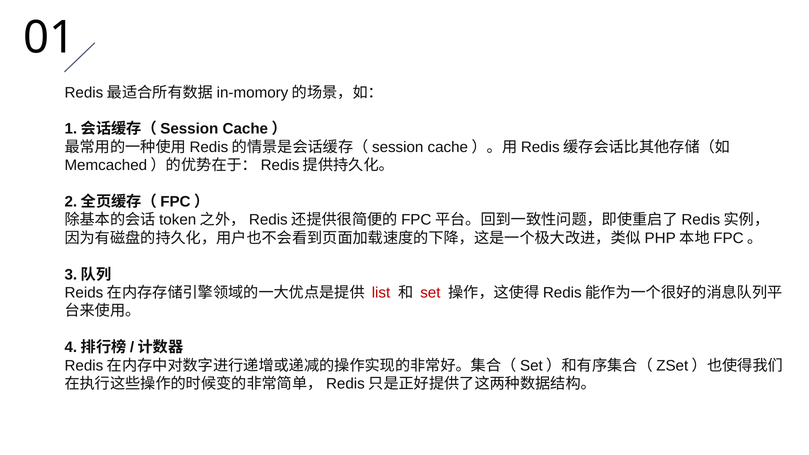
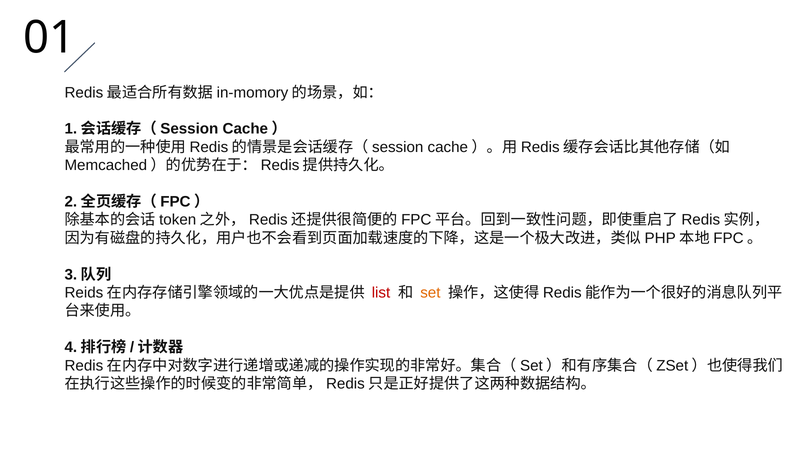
set colour: red -> orange (430, 293)
